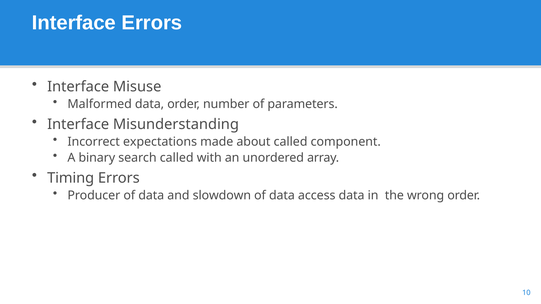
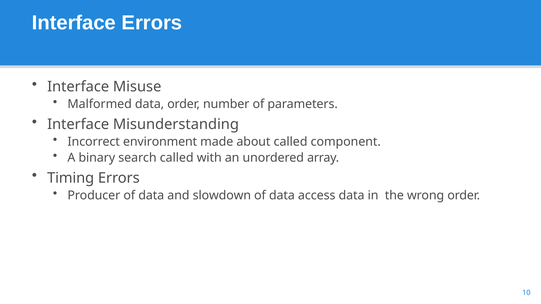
expectations: expectations -> environment (160, 142)
